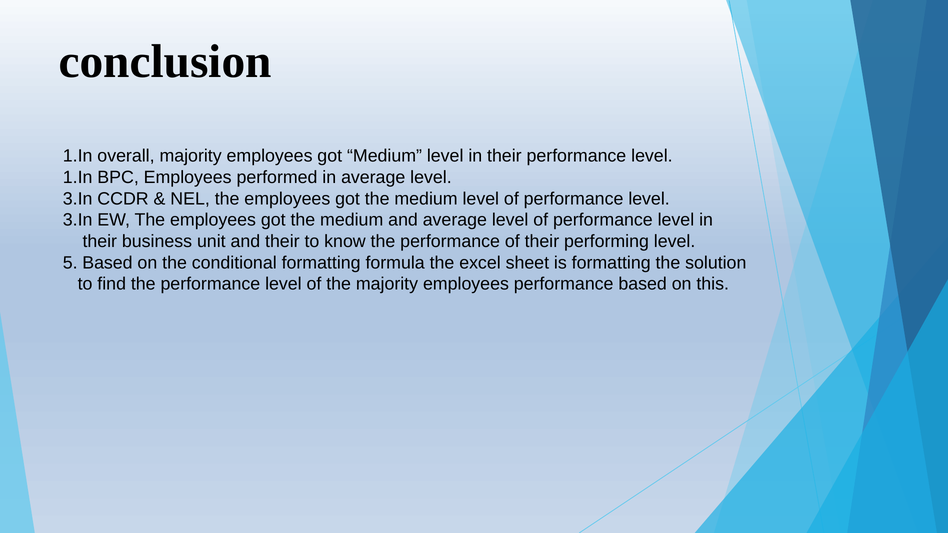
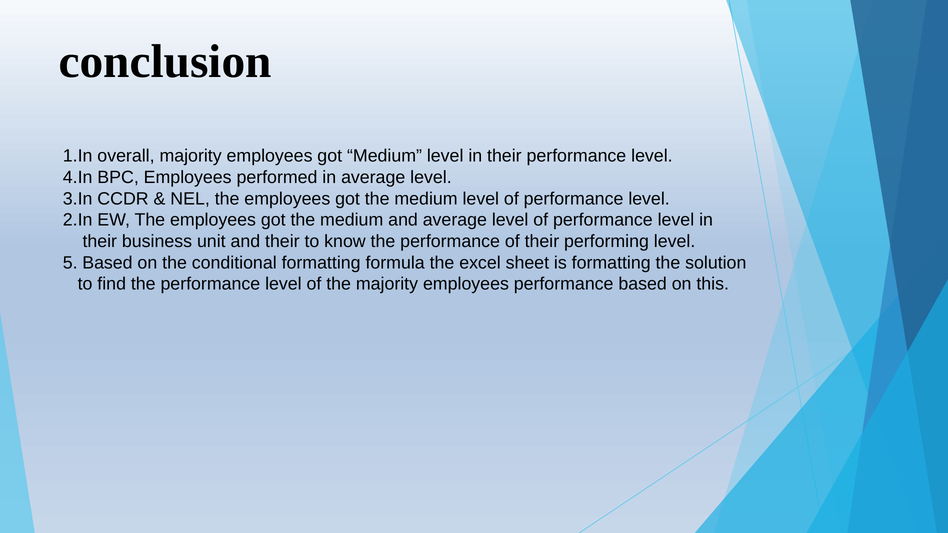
1.In: 1.In -> 4.In (78, 177)
3.In: 3.In -> 2.In (78, 220)
